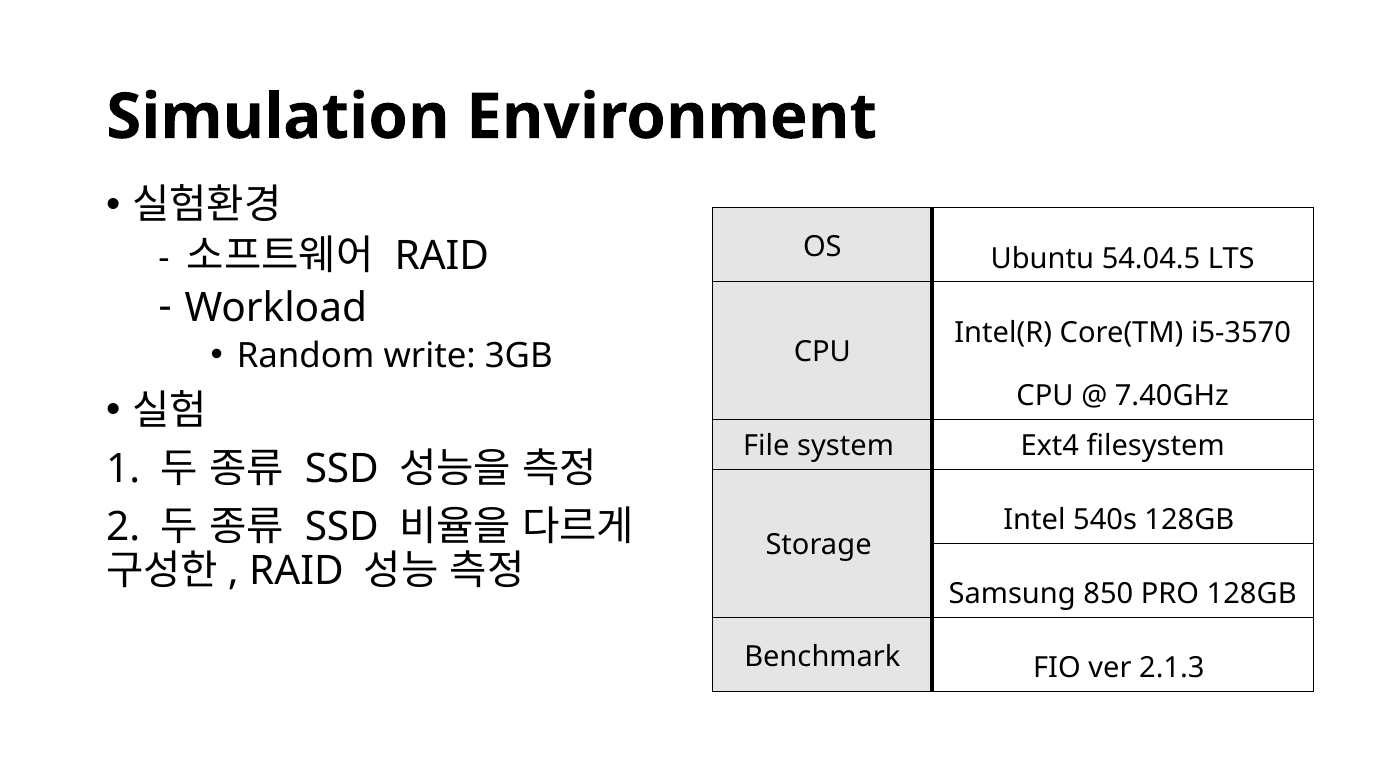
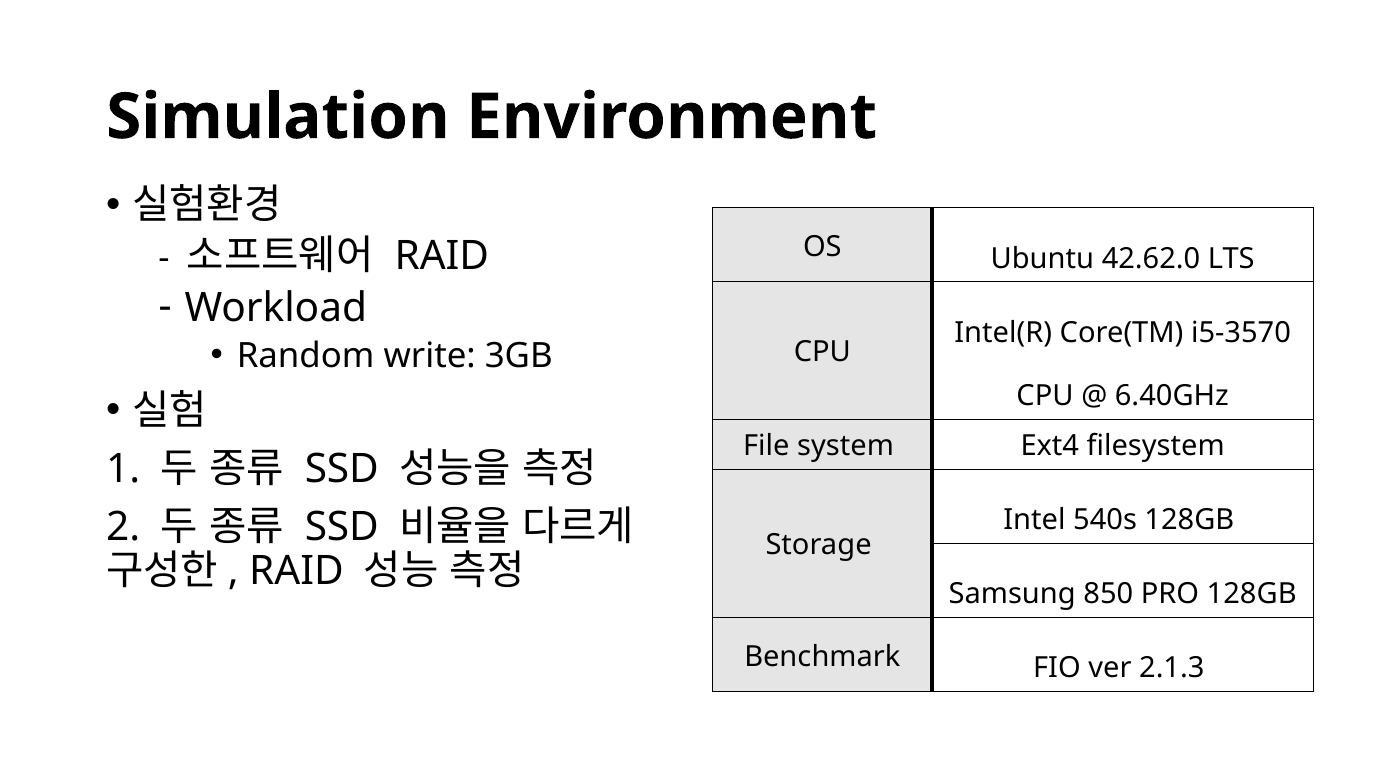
54.04.5: 54.04.5 -> 42.62.0 (1151, 258)
7.40GHz: 7.40GHz -> 6.40GHz (1172, 396)
